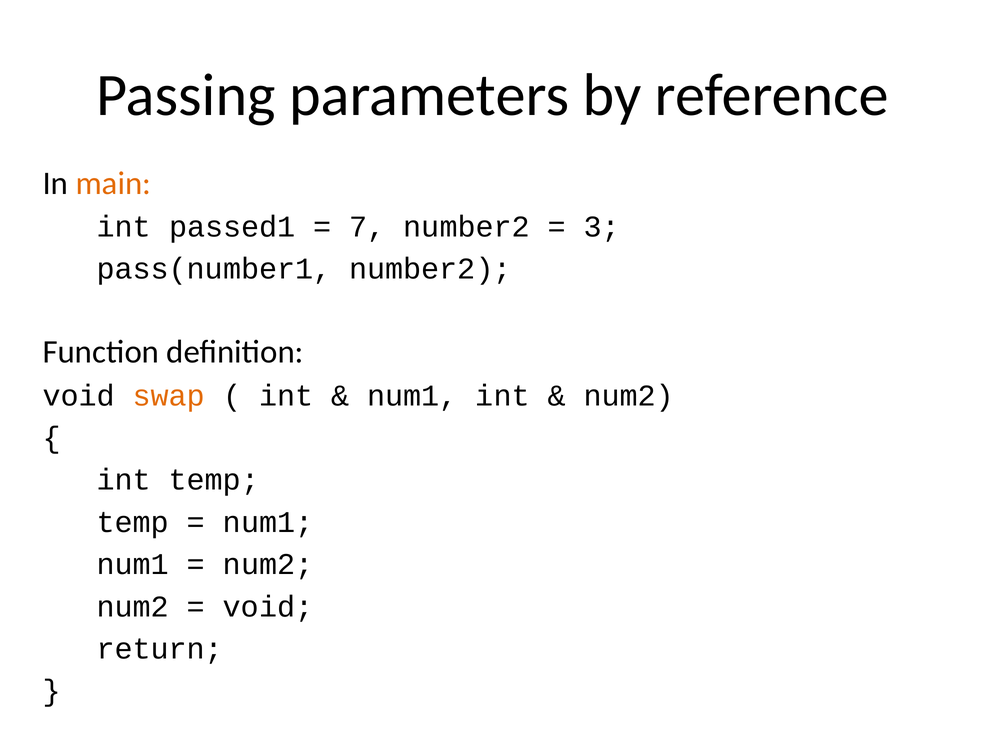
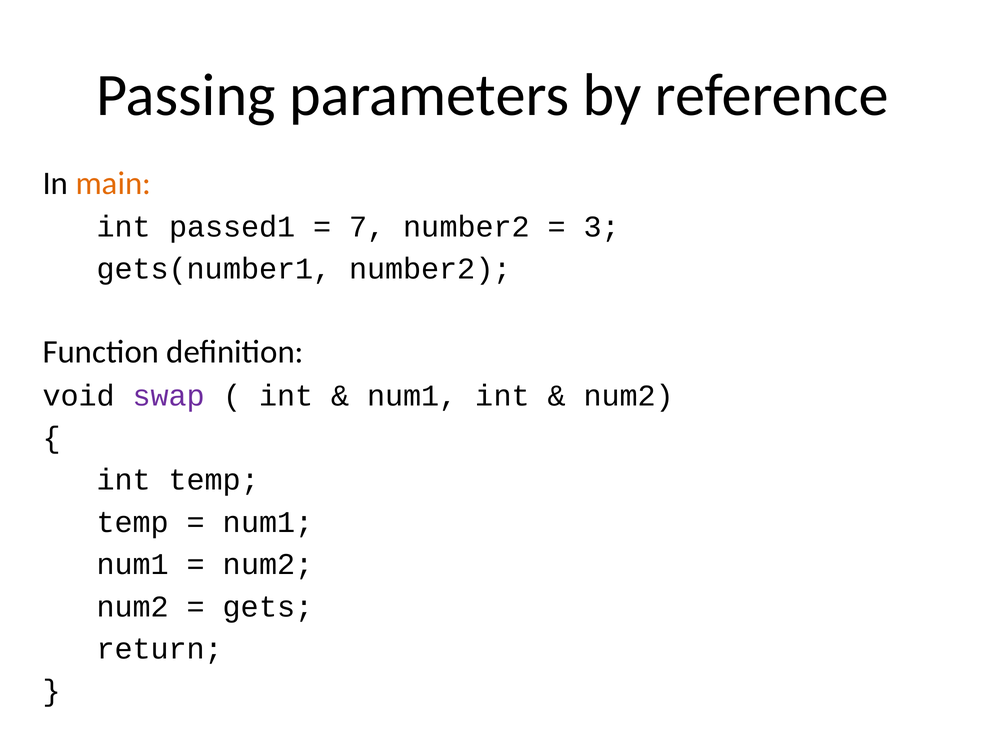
pass(number1: pass(number1 -> gets(number1 (214, 269)
swap colour: orange -> purple (169, 395)
void: void -> gets (268, 606)
